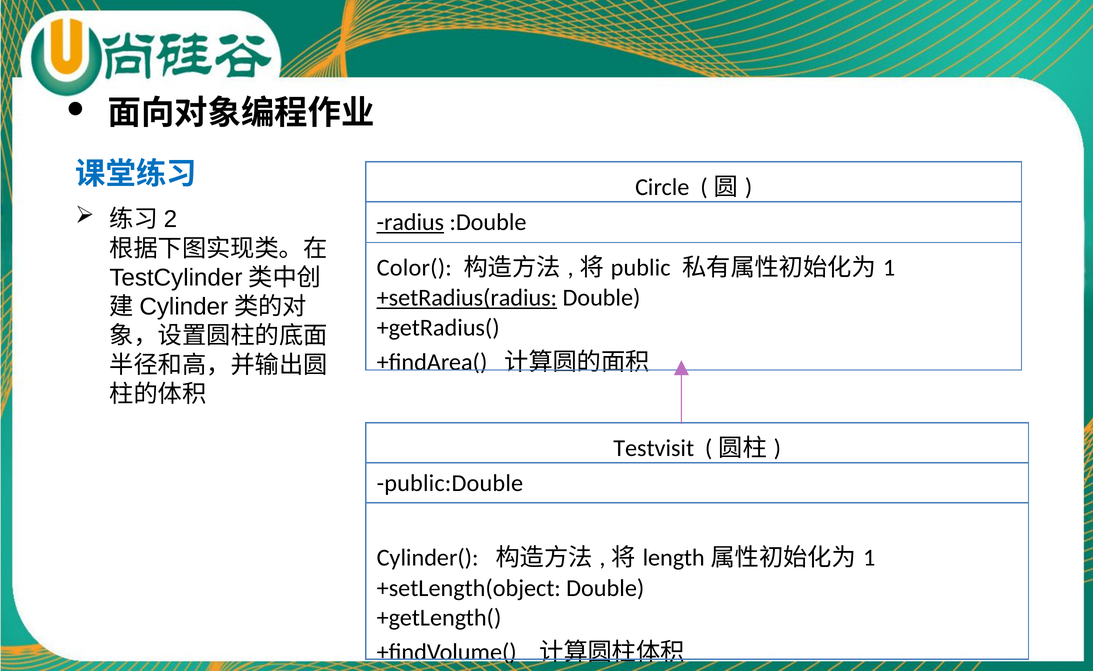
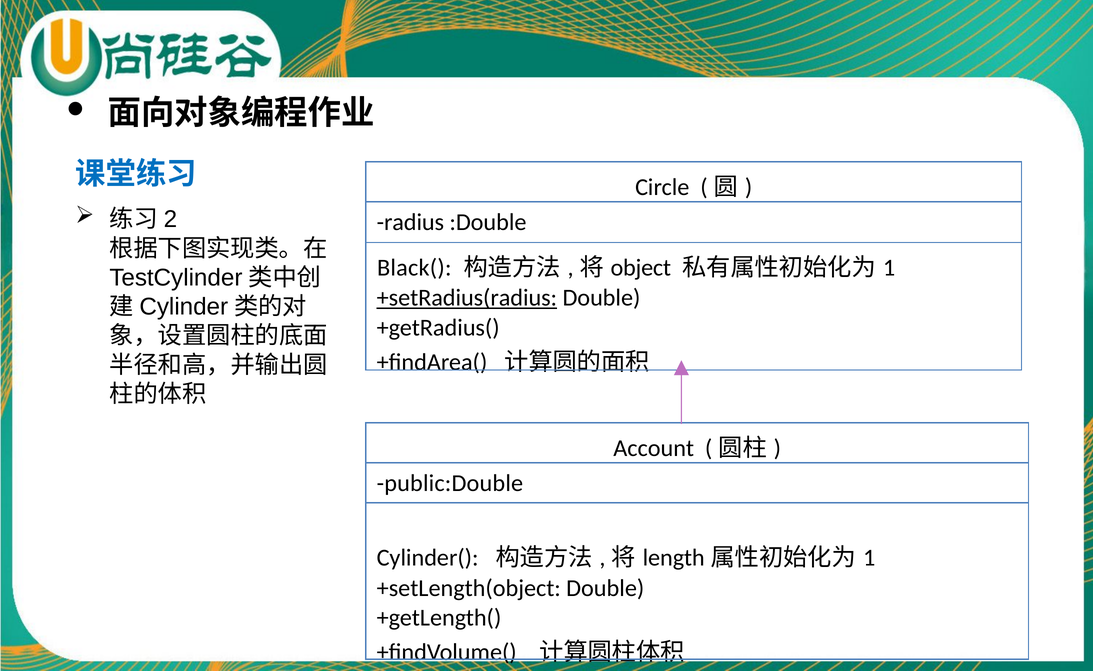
radius underline: present -> none (410, 223)
Color(: Color( -> Black( (414, 268)
public: public -> object (641, 268)
Testvisit: Testvisit -> Account (654, 448)
